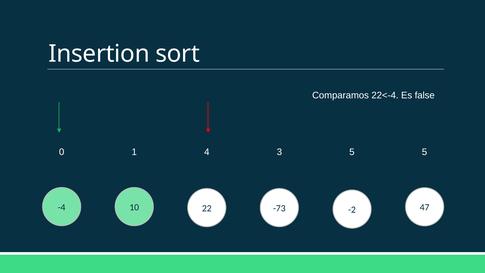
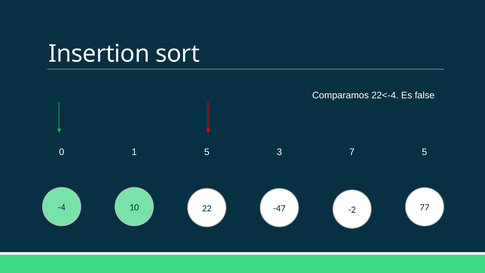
1 4: 4 -> 5 (207, 152)
3 5: 5 -> 7 (352, 152)
-73: -73 -> -47 (279, 208)
47: 47 -> 77 (425, 207)
